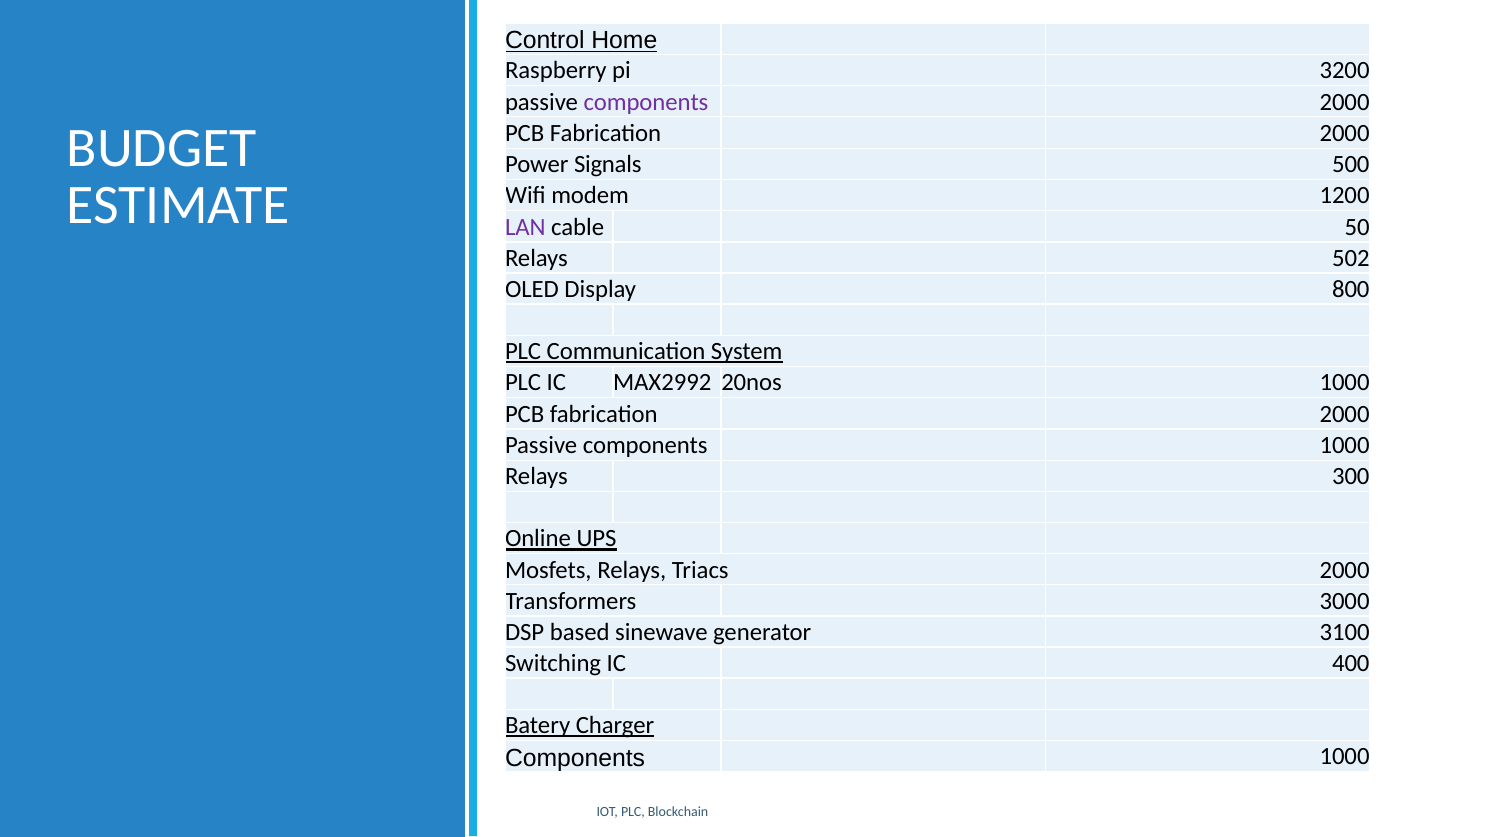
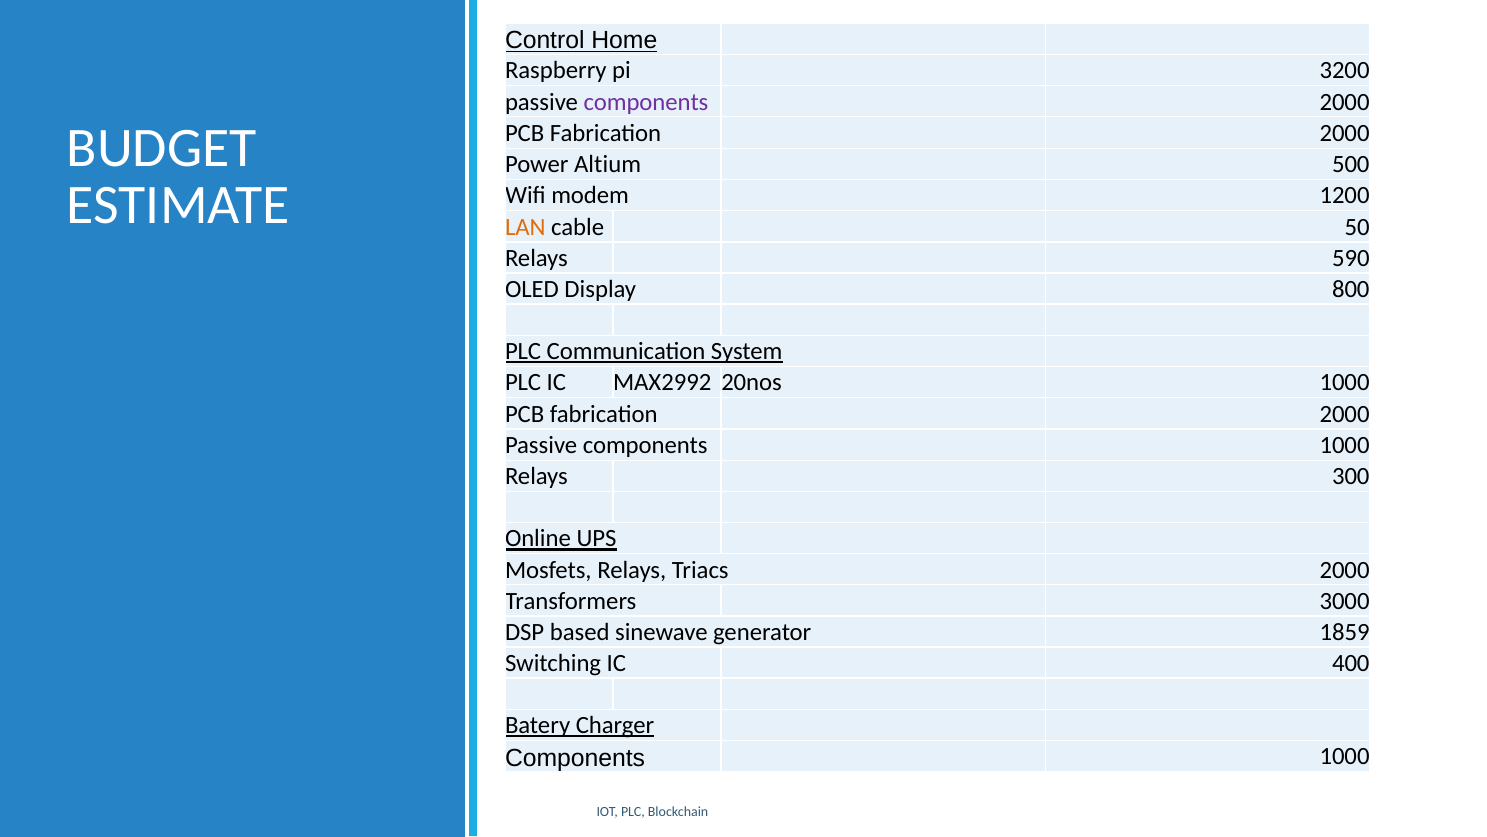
Signals: Signals -> Altium (608, 164)
LAN colour: purple -> orange (525, 227)
502: 502 -> 590 (1351, 258)
3100: 3100 -> 1859 (1345, 632)
